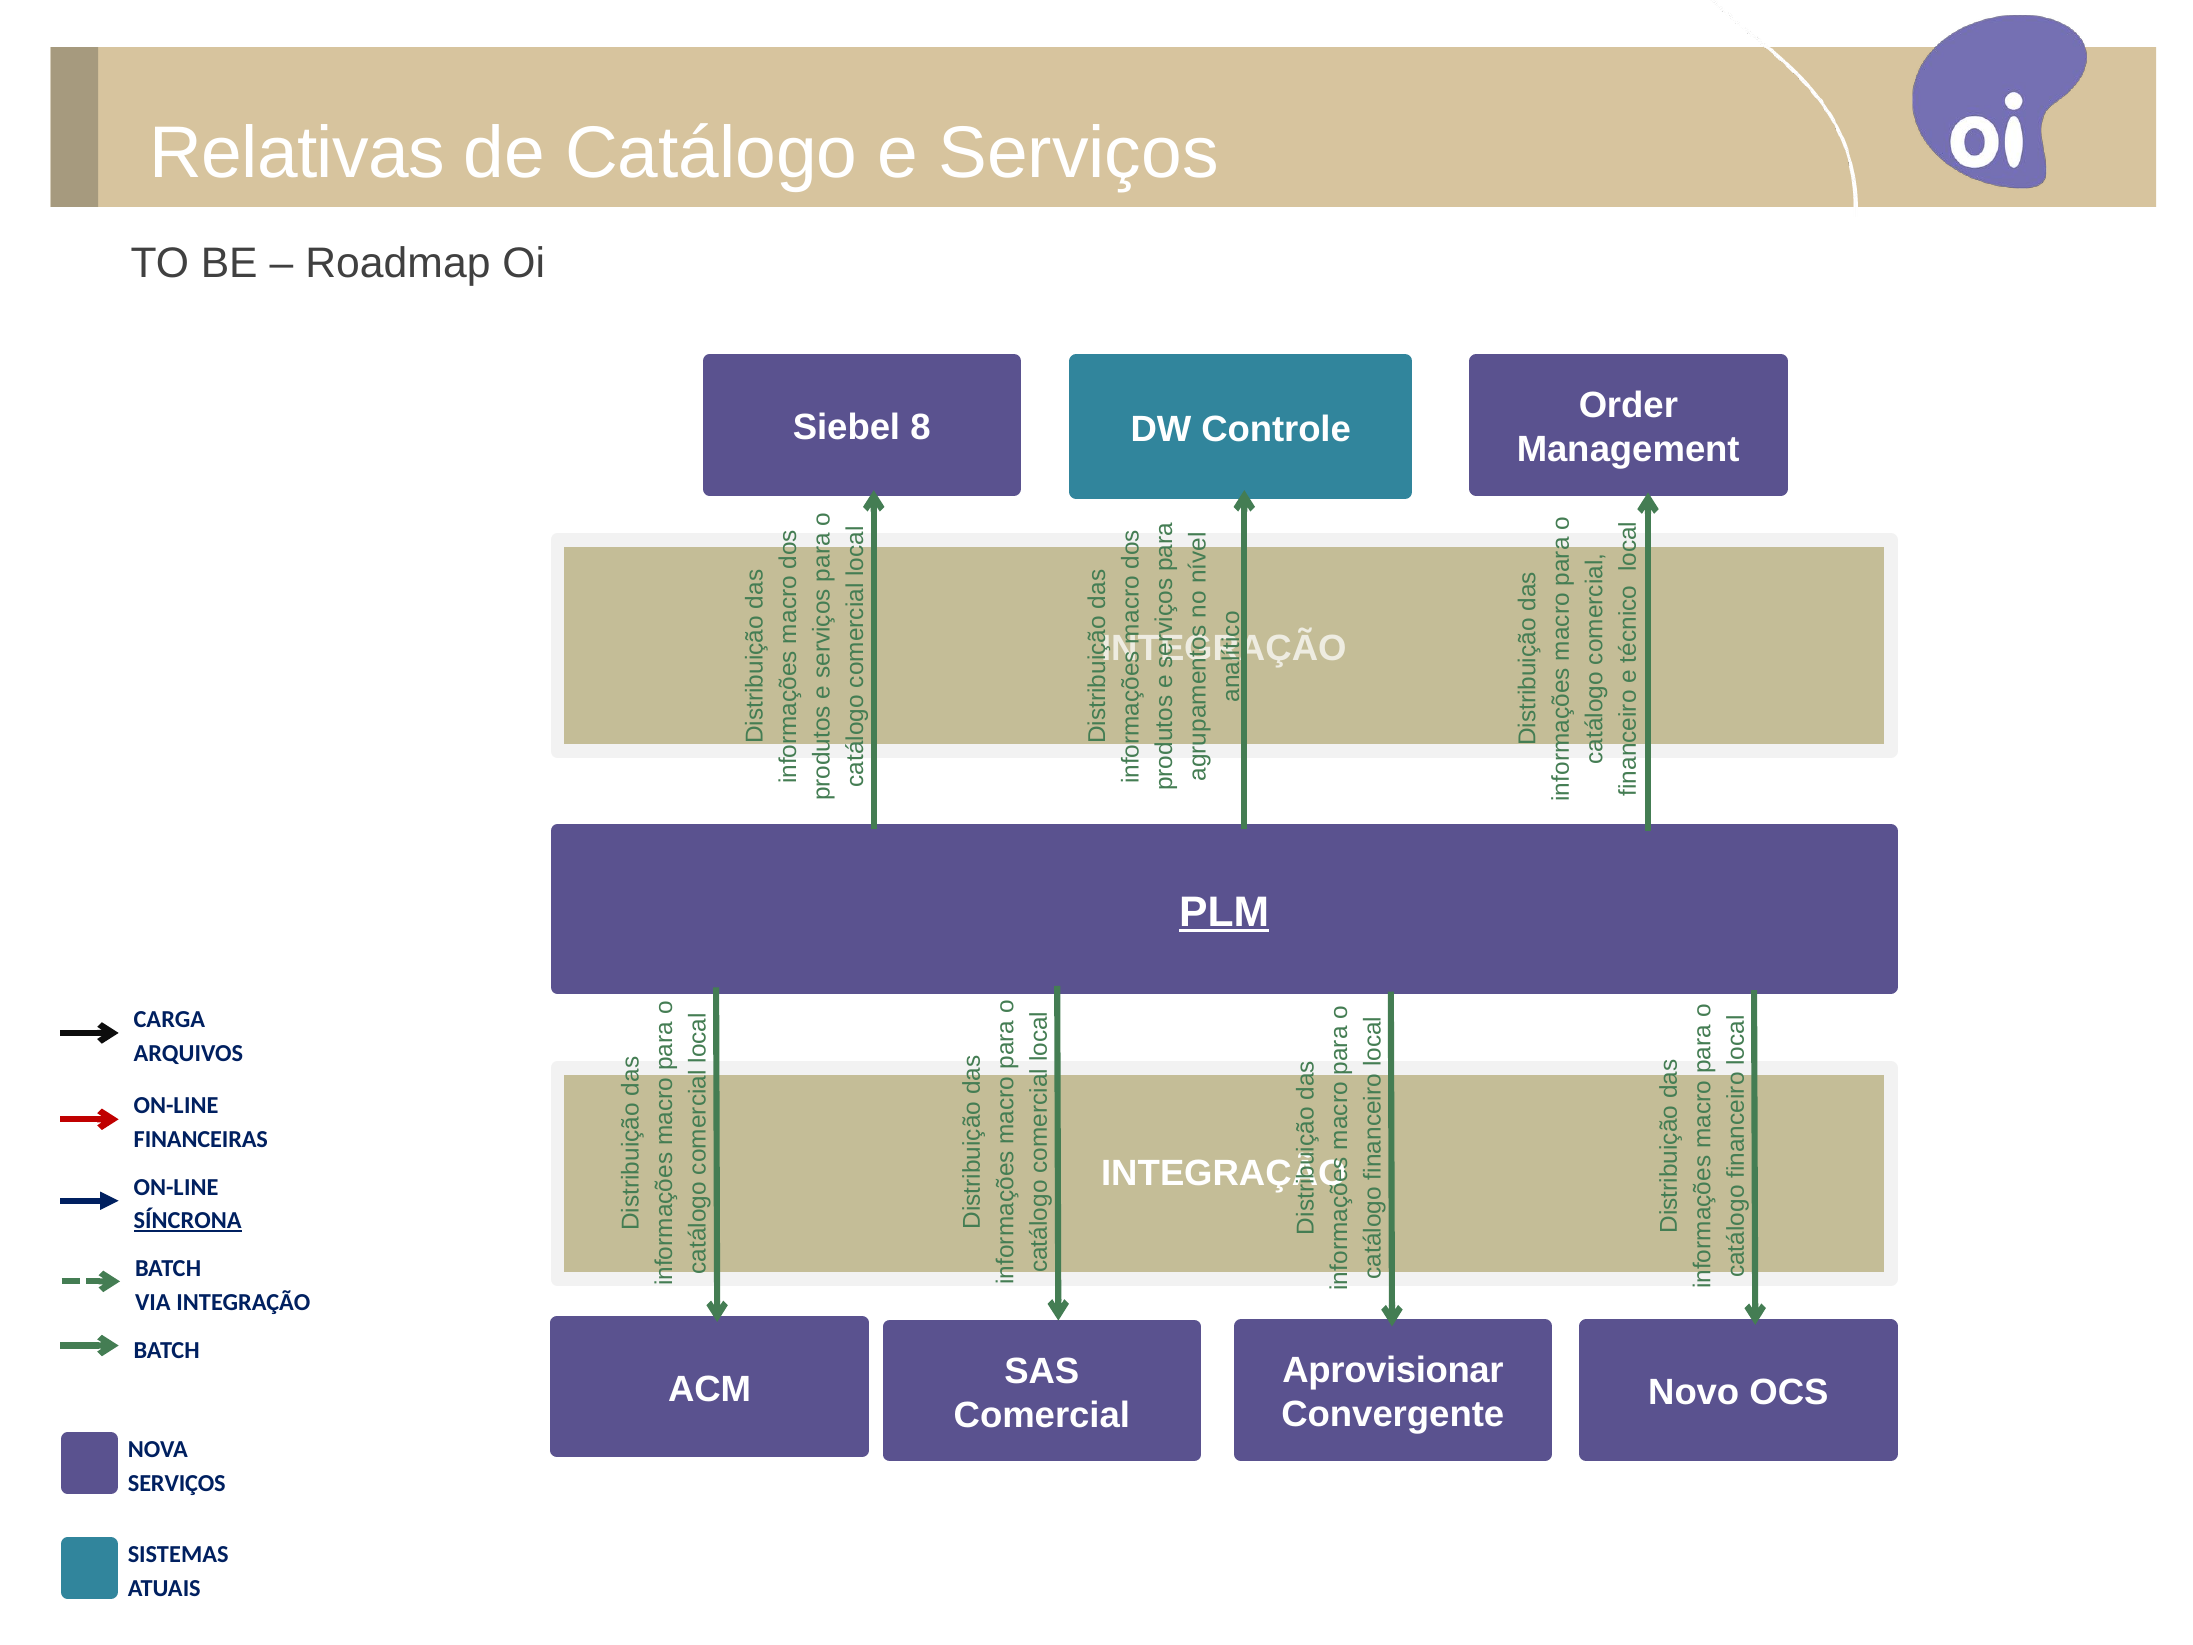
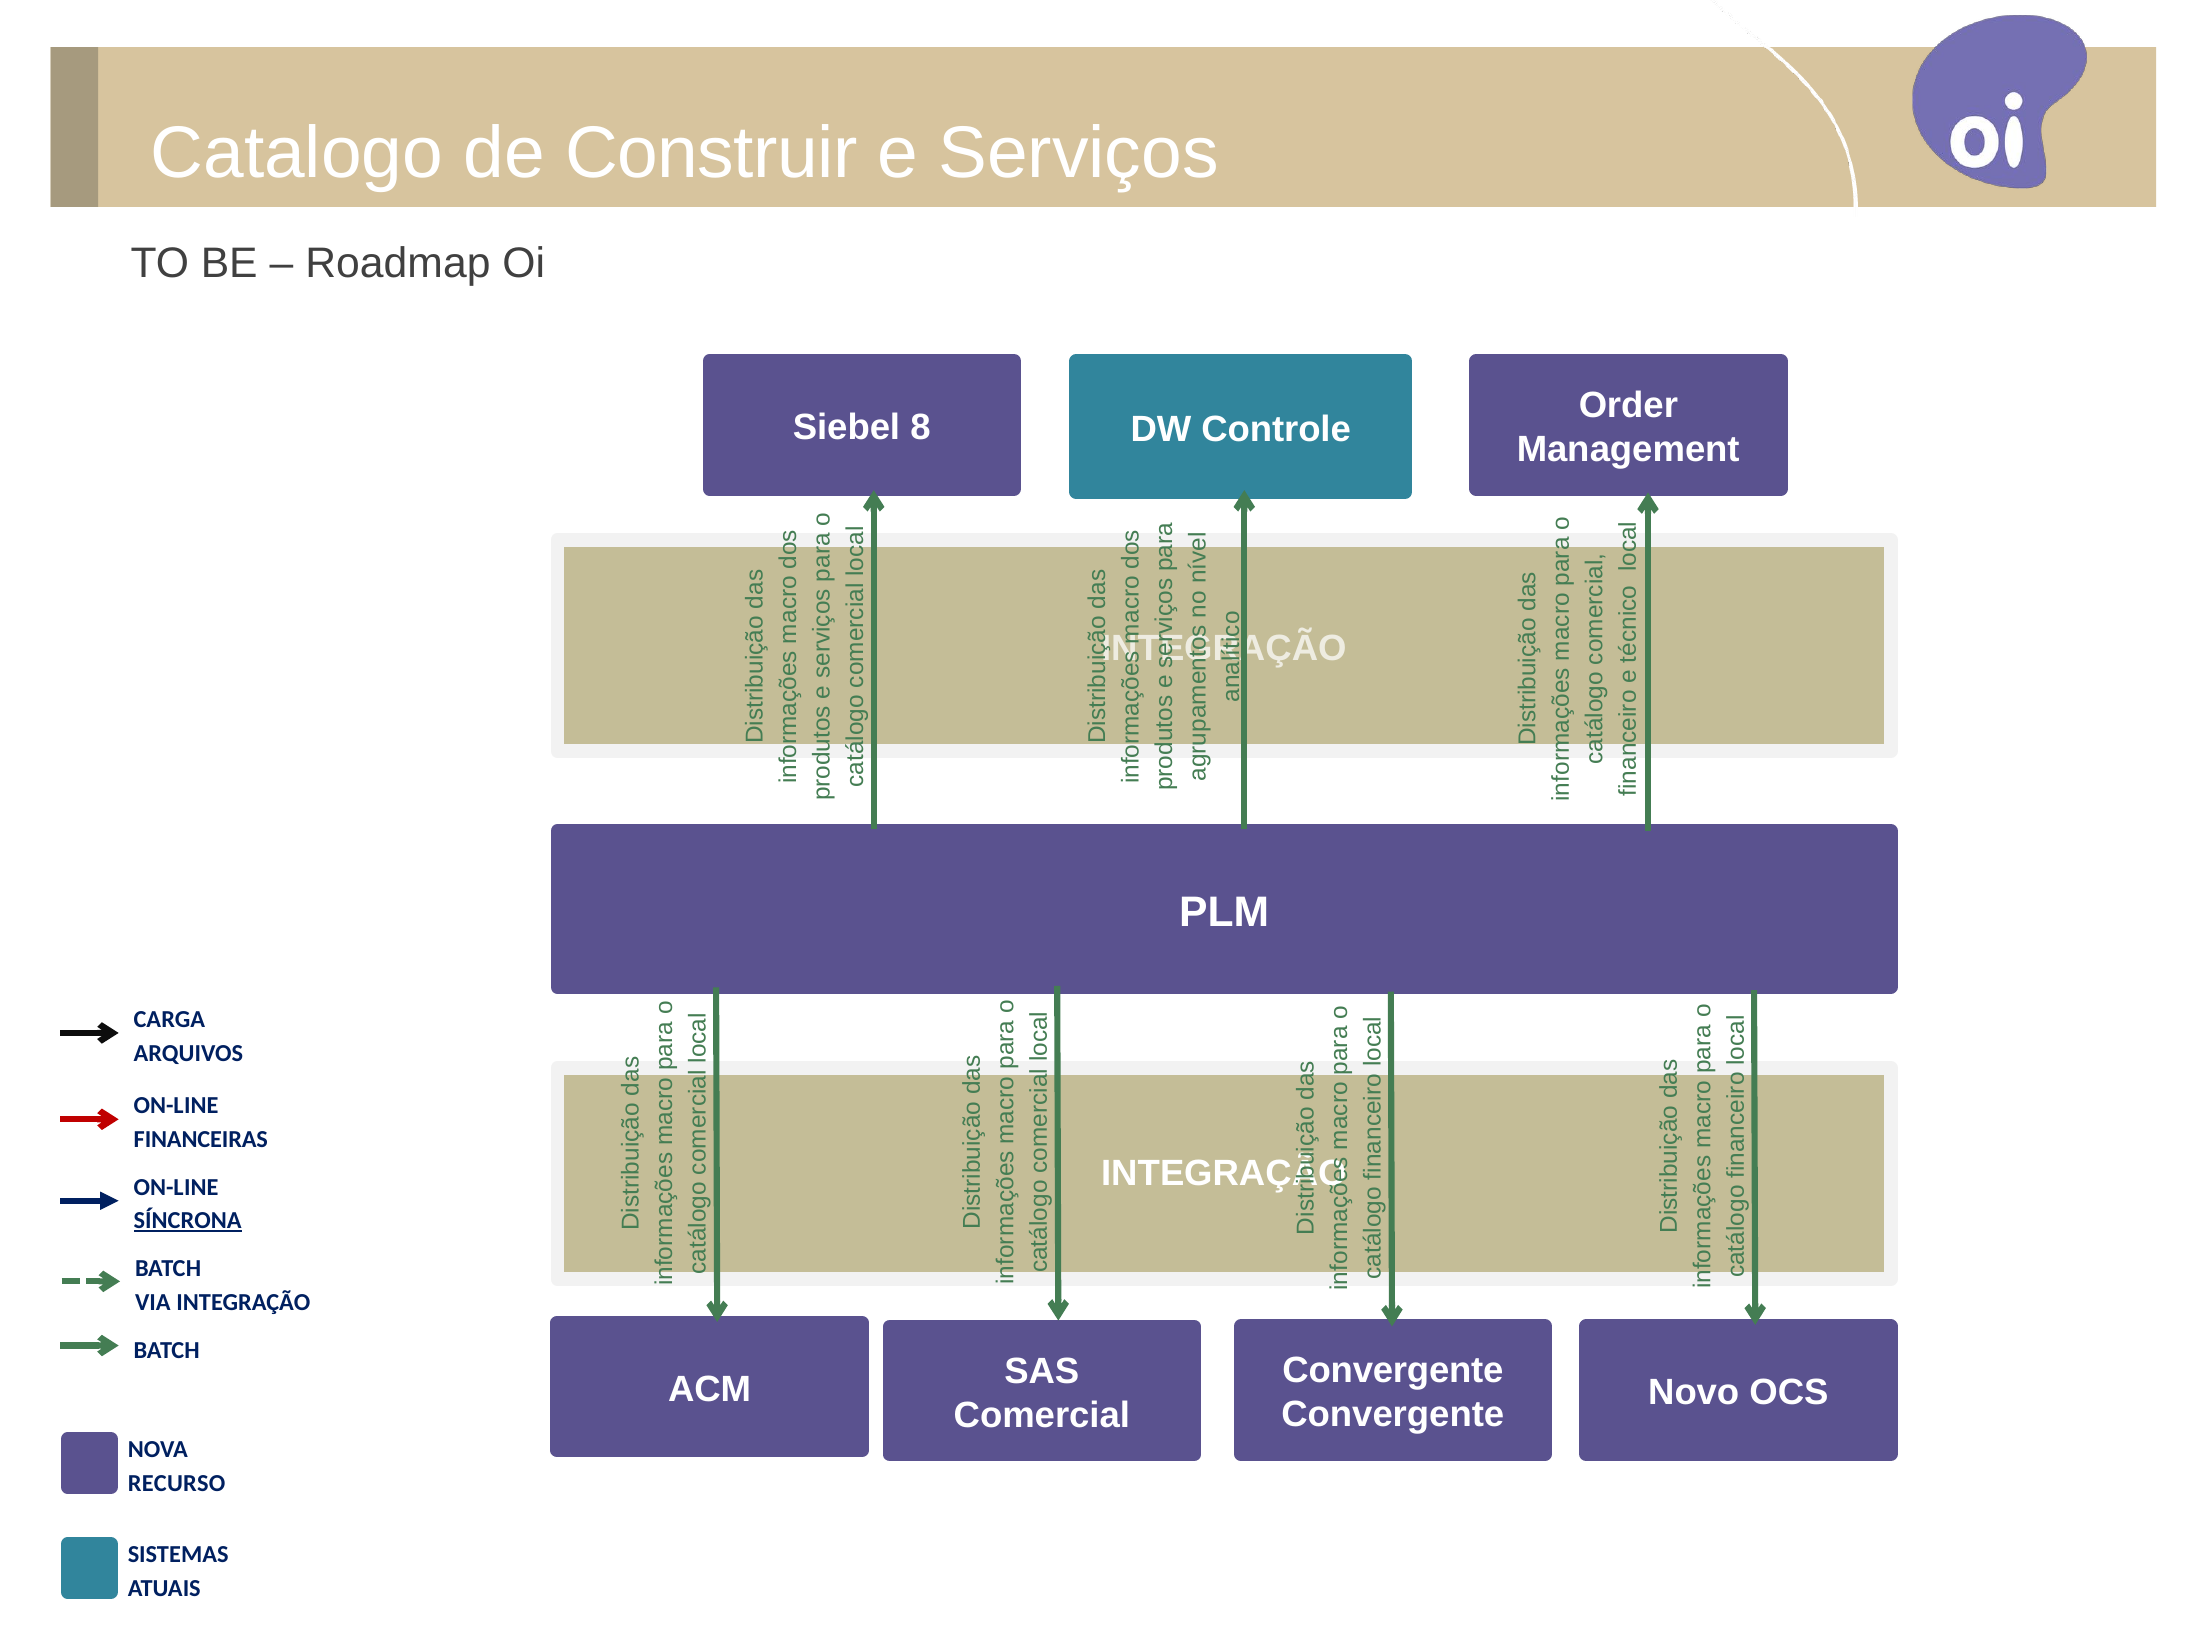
Relativas: Relativas -> Catalogo (297, 154)
Catálogo: Catálogo -> Construir (711, 154)
PLM underline: present -> none (1224, 912)
Aprovisionar: Aprovisionar -> Convergente (1393, 1371)
SERVIÇOS: SERVIÇOS -> RECURSO (177, 1483)
